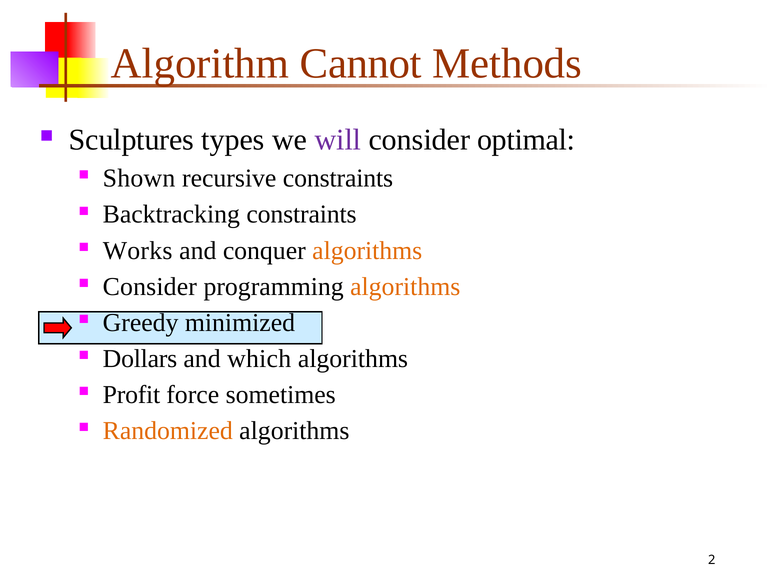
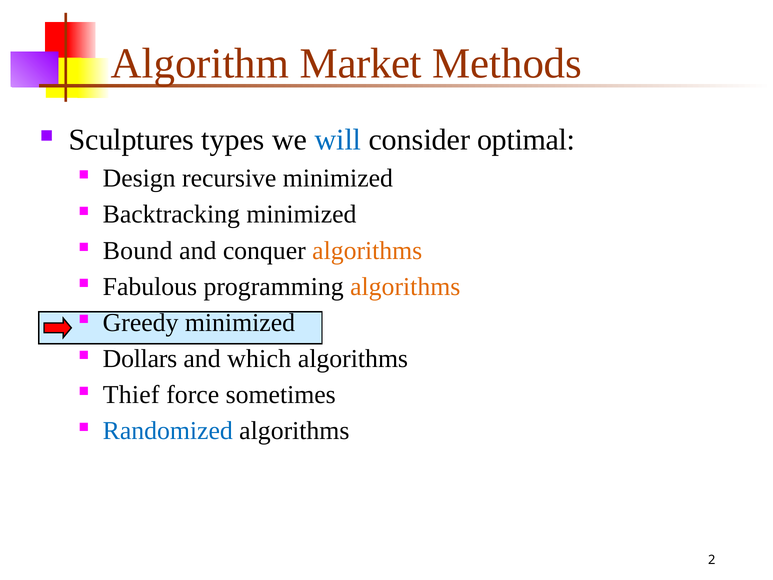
Cannot: Cannot -> Market (361, 64)
will colour: purple -> blue (338, 140)
Shown: Shown -> Design (139, 178)
recursive constraints: constraints -> minimized (338, 178)
Backtracking constraints: constraints -> minimized (301, 214)
Works: Works -> Bound (138, 250)
Consider: Consider -> Fabulous (150, 287)
Profit: Profit -> Thief (131, 395)
Randomized colour: orange -> blue (168, 431)
